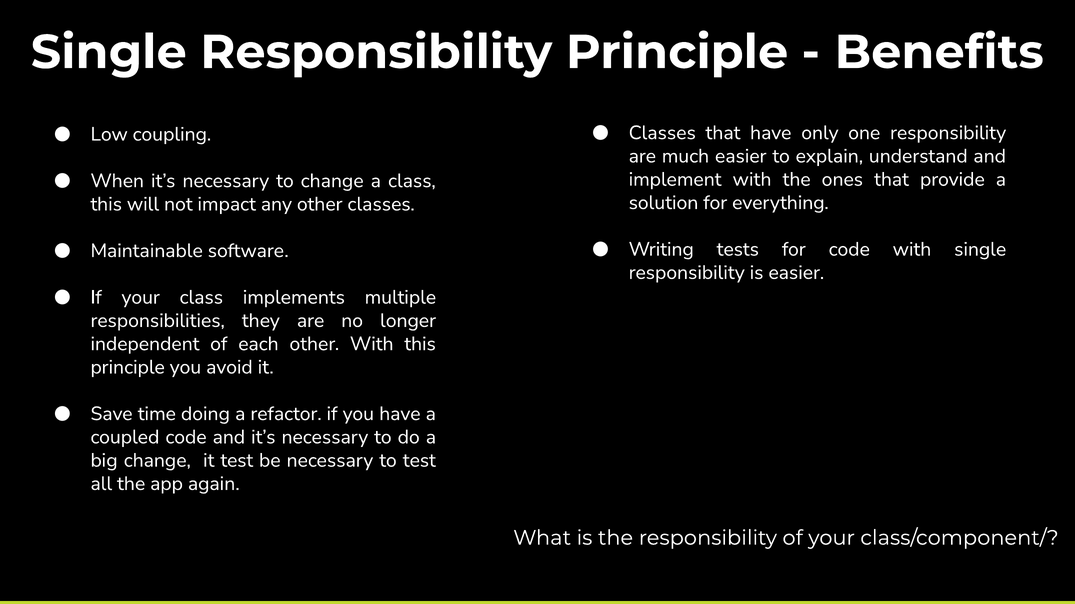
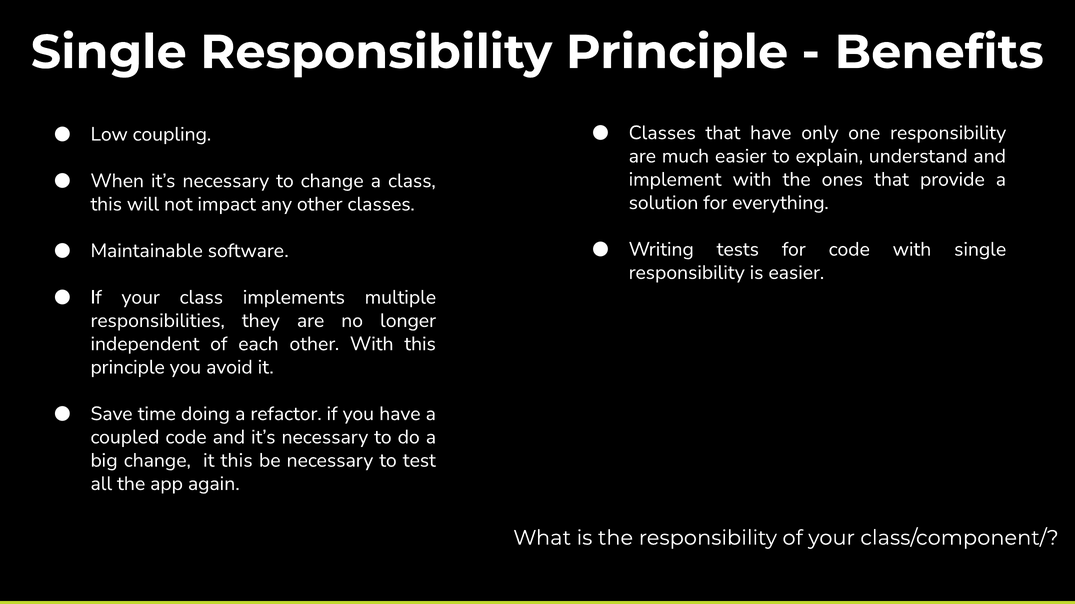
it test: test -> this (237, 461)
